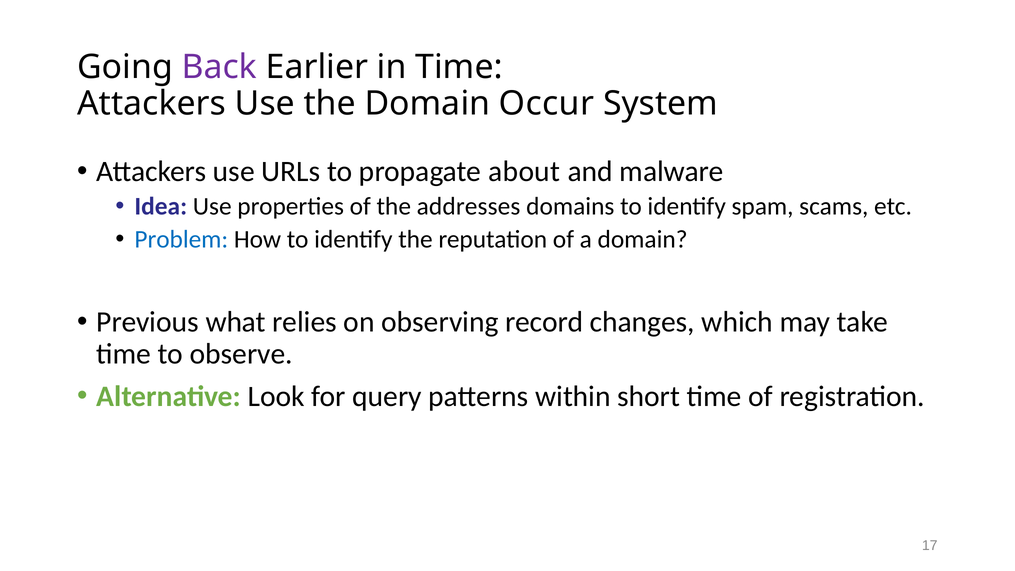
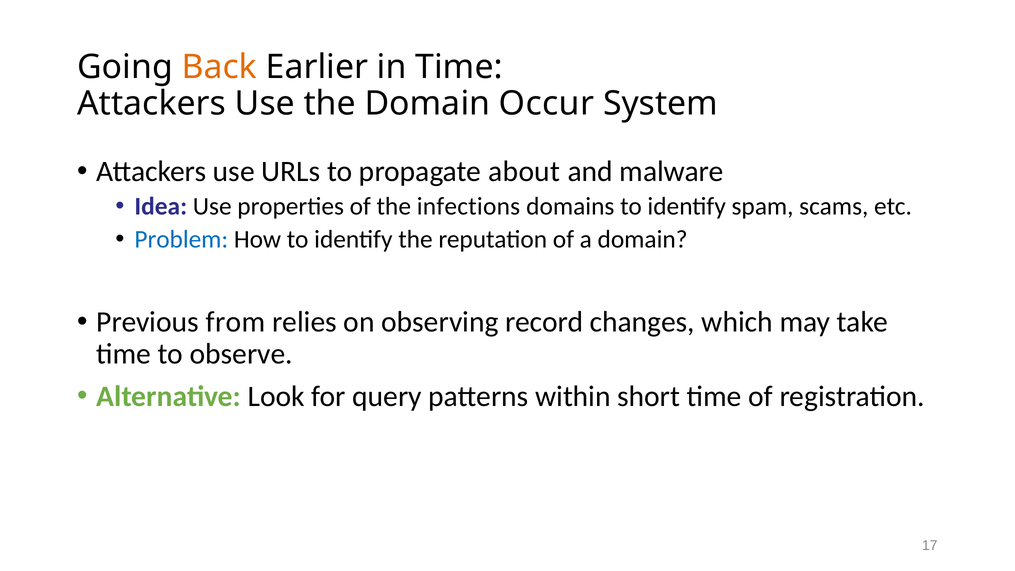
Back colour: purple -> orange (219, 67)
addresses: addresses -> infections (468, 207)
what: what -> from (236, 322)
